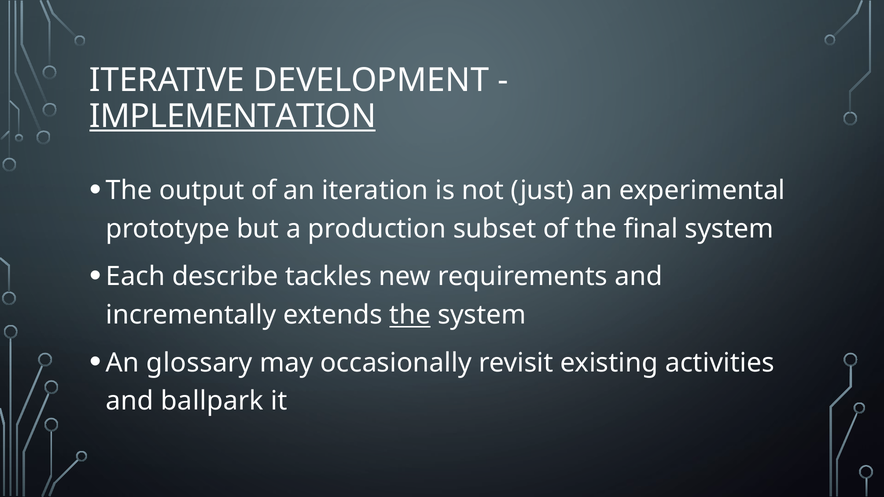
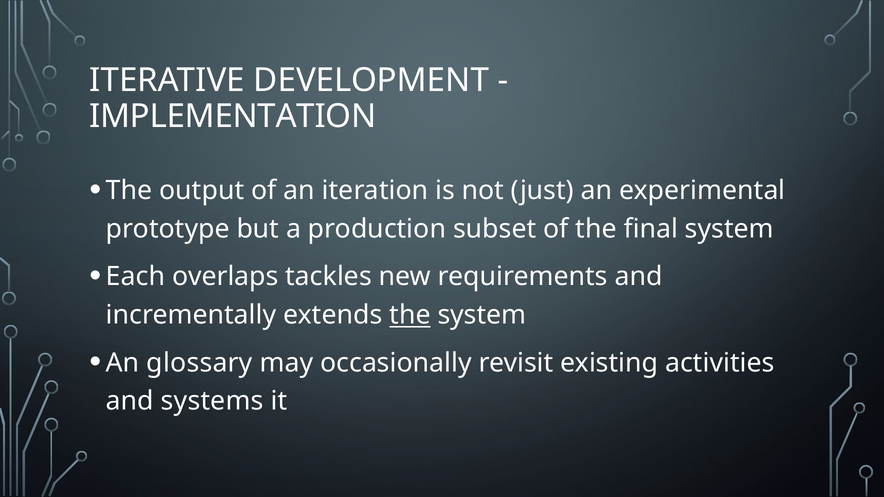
IMPLEMENTATION underline: present -> none (233, 116)
describe: describe -> overlaps (225, 277)
ballpark: ballpark -> systems (212, 401)
